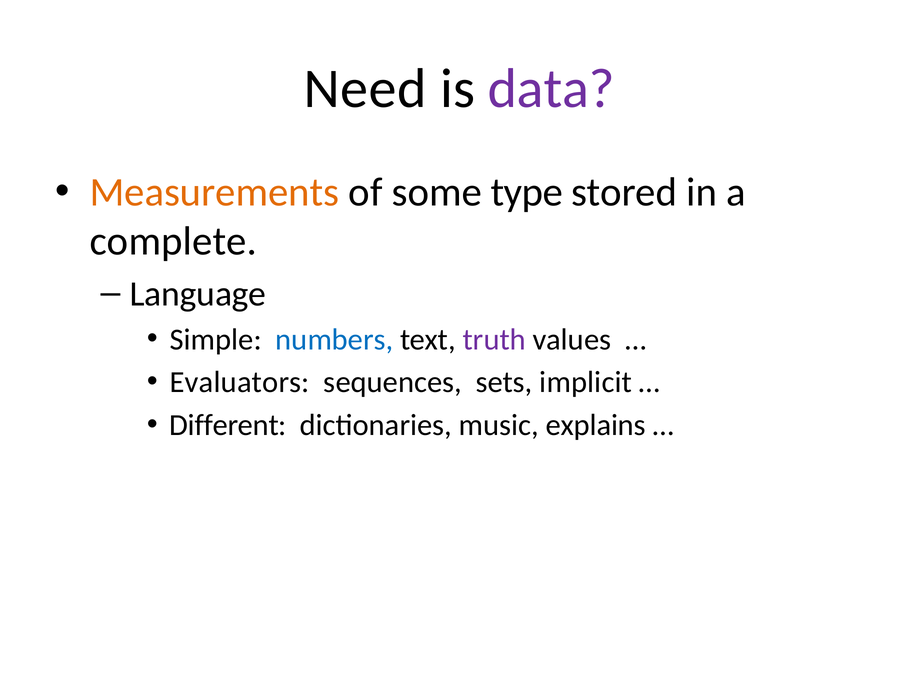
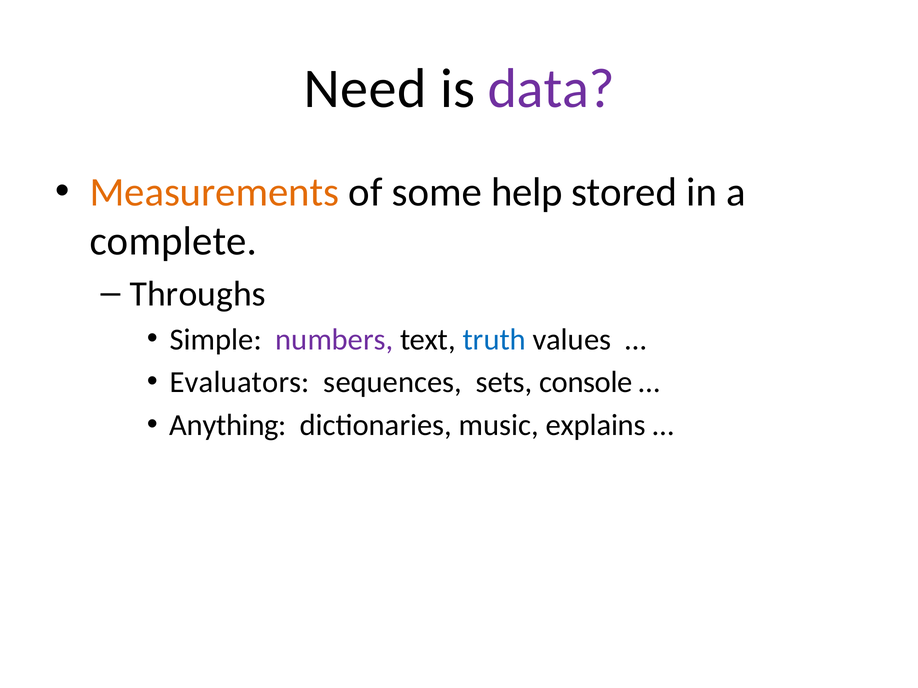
type: type -> help (527, 193)
Language: Language -> Throughs (198, 294)
numbers colour: blue -> purple (334, 340)
truth colour: purple -> blue (494, 340)
implicit: implicit -> console (586, 383)
Different: Different -> Anything (228, 425)
